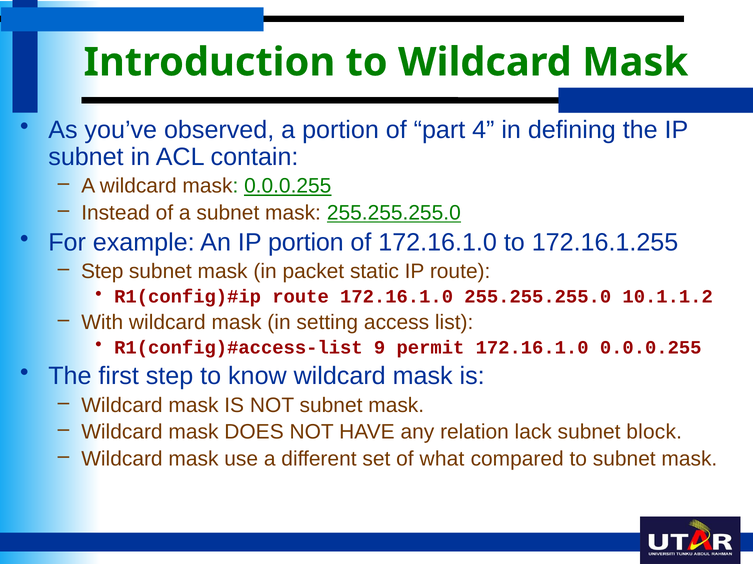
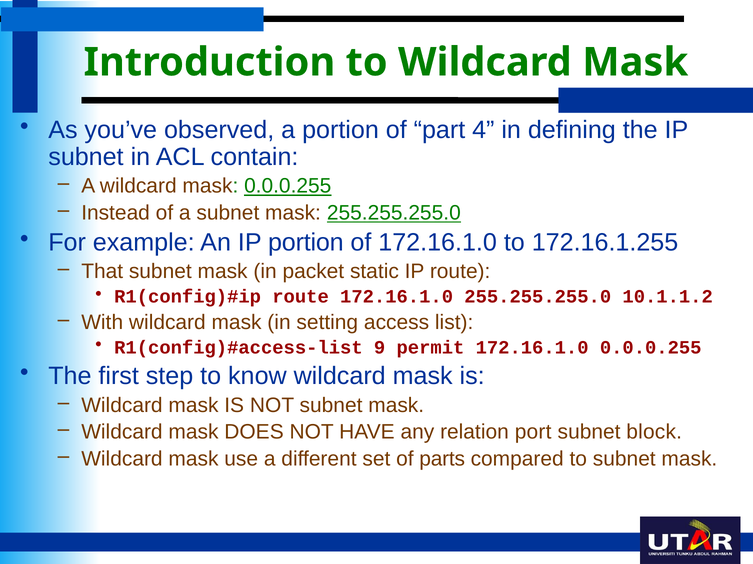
Step: Step -> That (102, 272)
lack: lack -> port (533, 433)
what: what -> parts (442, 459)
